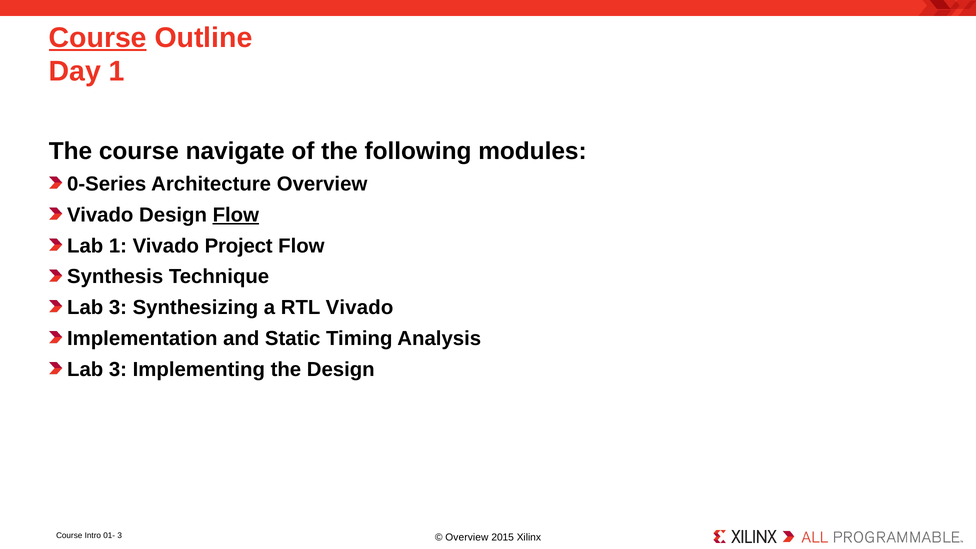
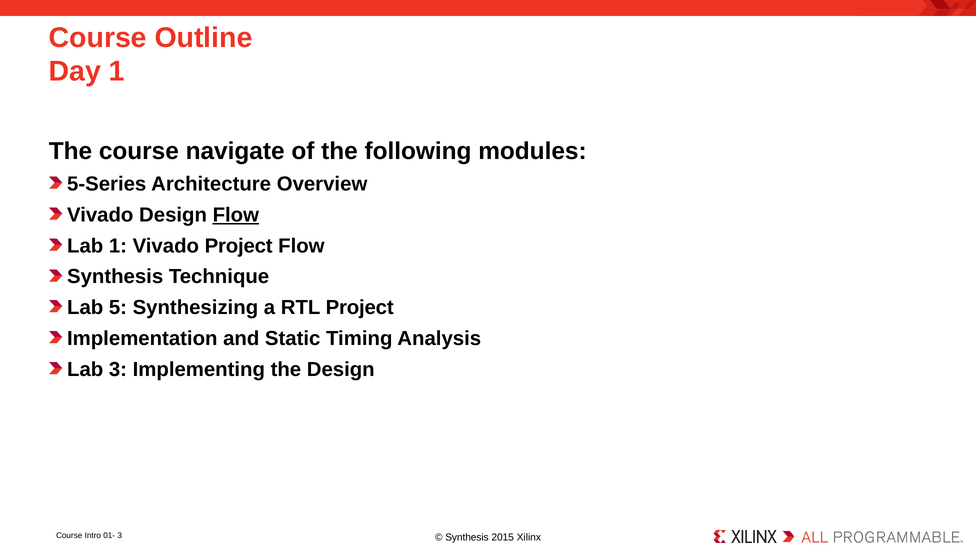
Course underline: present -> none (98, 38)
0-Series: 0-Series -> 5-Series (107, 184)
3: 3 -> 5 (118, 308)
RTL Vivado: Vivado -> Project (360, 308)
Overview: Overview -> Synthesis (467, 537)
